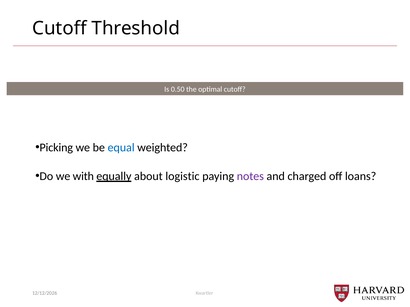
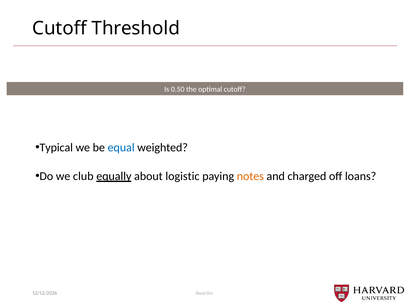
Picking: Picking -> Typical (56, 148)
with: with -> club (83, 176)
notes colour: purple -> orange (250, 176)
